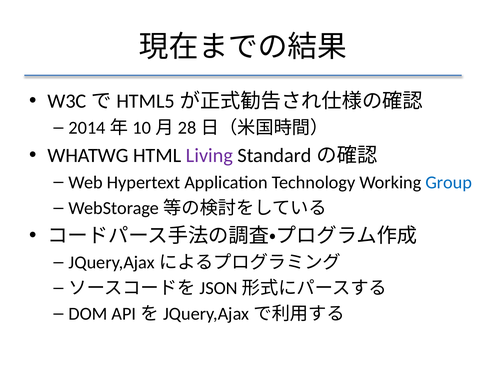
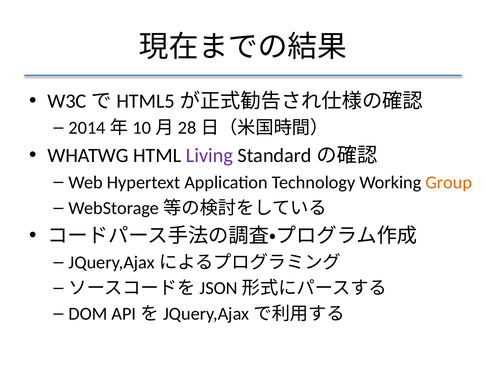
Group colour: blue -> orange (449, 182)
